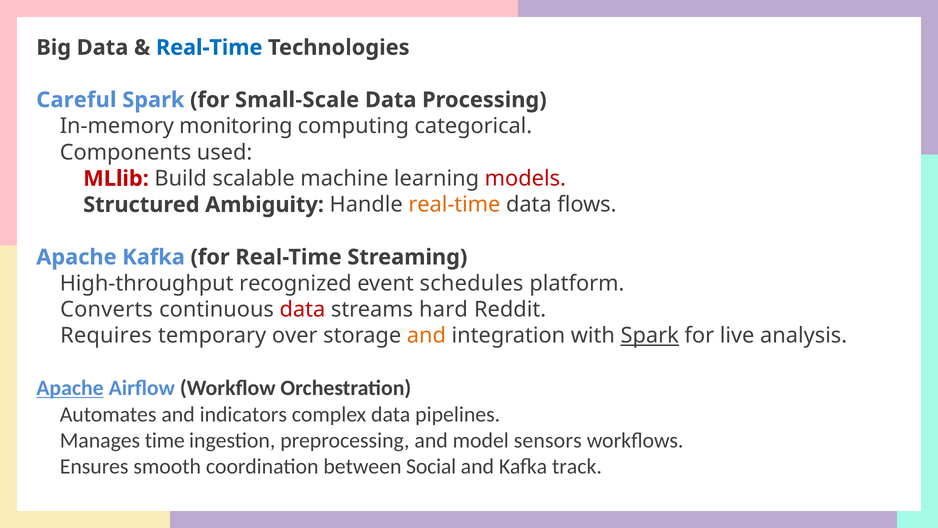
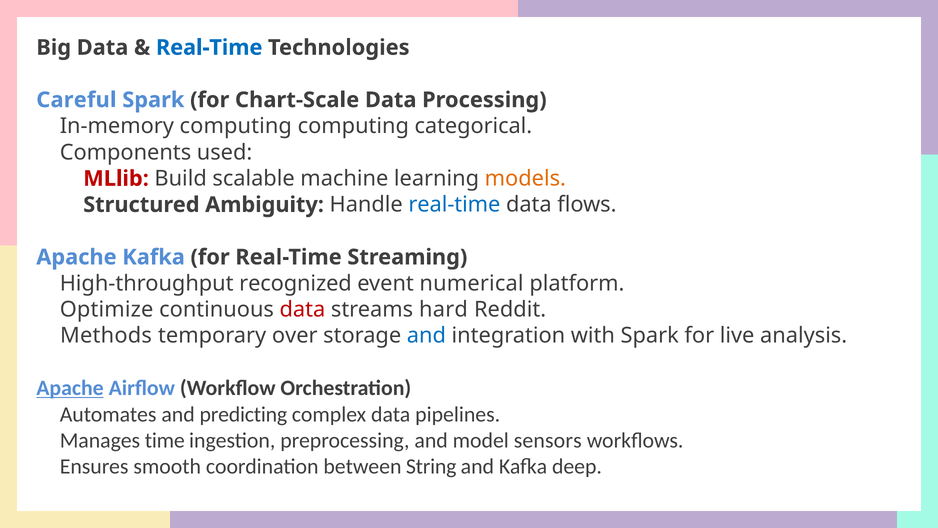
Small-Scale: Small-Scale -> Chart-Scale (297, 100)
In-memory monitoring: monitoring -> computing (236, 126)
models colour: red -> orange (525, 178)
real-time colour: orange -> blue (454, 205)
schedules: schedules -> numerical (472, 283)
Converts: Converts -> Optimize (107, 309)
Requires: Requires -> Methods (106, 336)
and colour: orange -> blue (426, 336)
Spark underline: present -> none (650, 336)
indicators: indicators -> predicting (243, 414)
Social: Social -> String (431, 466)
track: track -> deep (577, 466)
